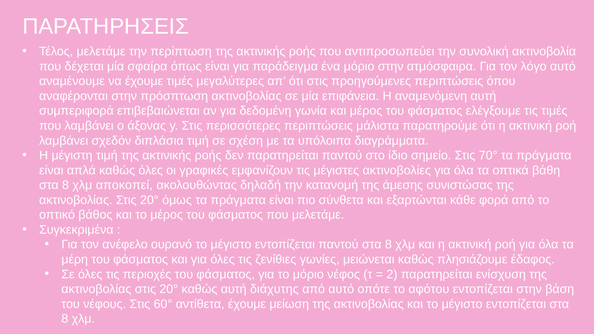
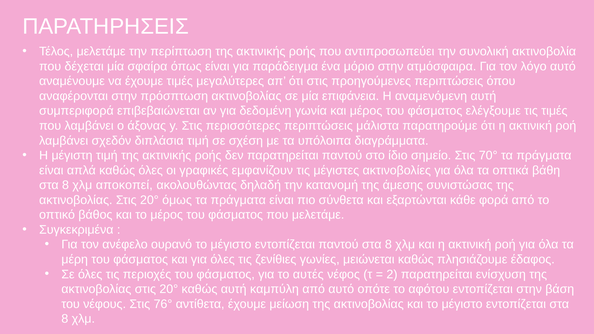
το μόριο: μόριο -> αυτές (308, 274)
διάχυτης: διάχυτης -> καμπύλη (274, 289)
60°: 60° -> 76° (163, 304)
